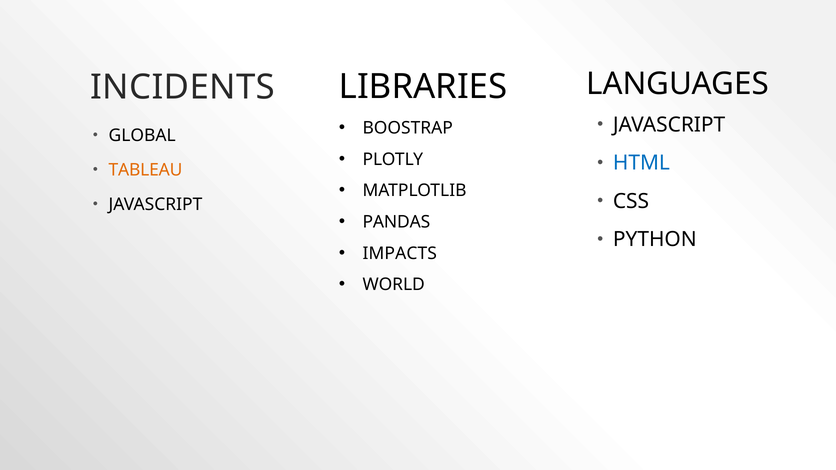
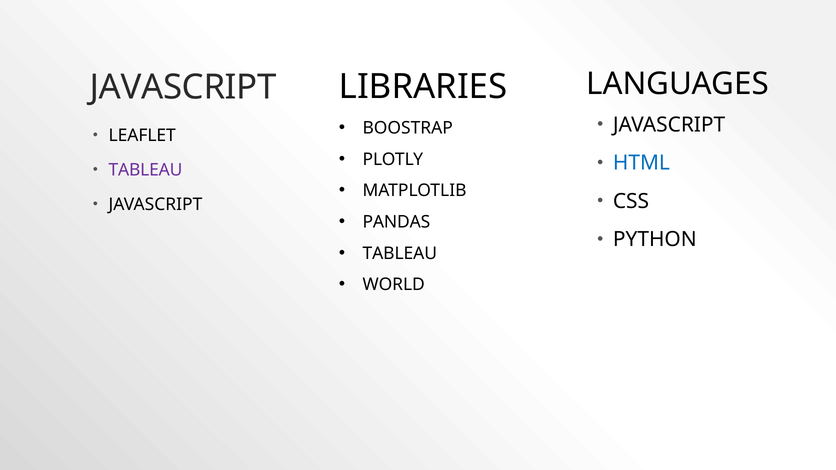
INCIDENTS: INCIDENTS -> JAVASCRIPT (183, 88)
GLOBAL: GLOBAL -> LEAFLET (142, 136)
TABLEAU colour: orange -> purple (146, 170)
IMPACTS: IMPACTS -> TABLEAU (400, 254)
